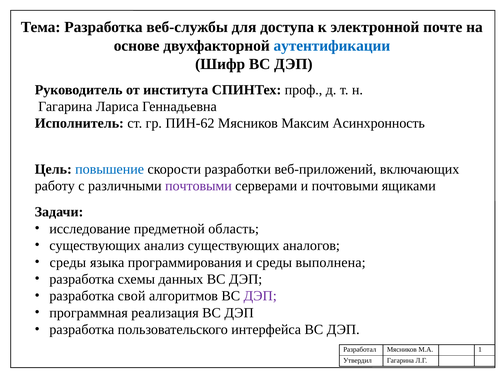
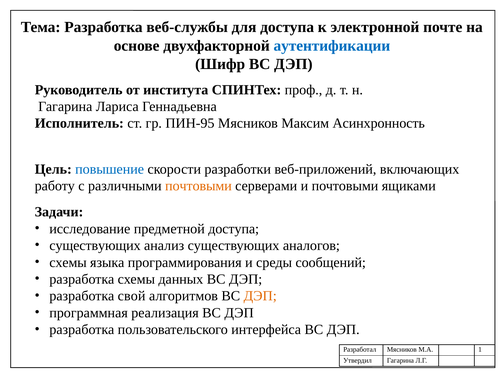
ПИН-62: ПИН-62 -> ПИН-95 (190, 123)
почтовыми colour: purple -> orange (198, 186)
предметной область: область -> доступа (234, 229)
среды: среды -> схемы (68, 262)
выполнена: выполнена -> сообщений (331, 262)
ДЭП colour: purple -> orange (260, 296)
